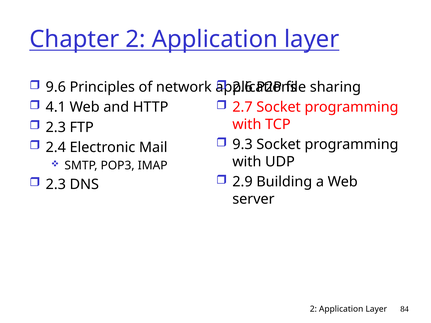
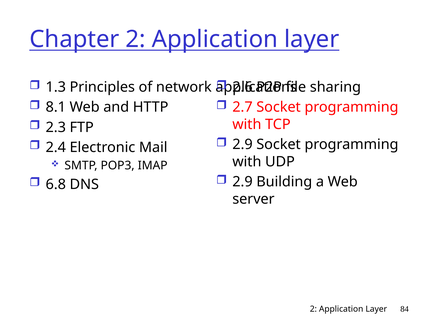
9.6: 9.6 -> 1.3 (56, 87)
4.1: 4.1 -> 8.1 (56, 107)
9.3: 9.3 -> 2.9 (243, 145)
2.3: 2.3 -> 6.8 (56, 184)
